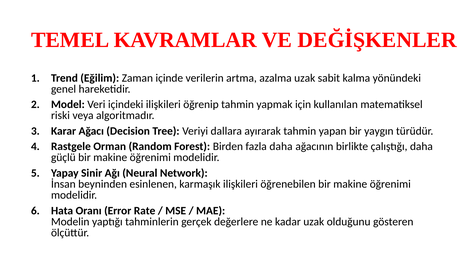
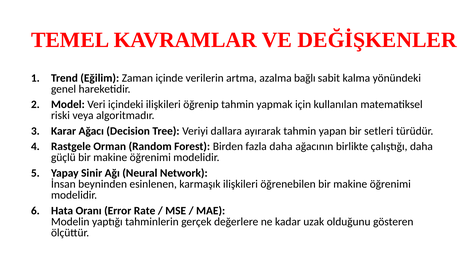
azalma uzak: uzak -> bağlı (305, 78)
yaygın: yaygın -> setleri (379, 131)
